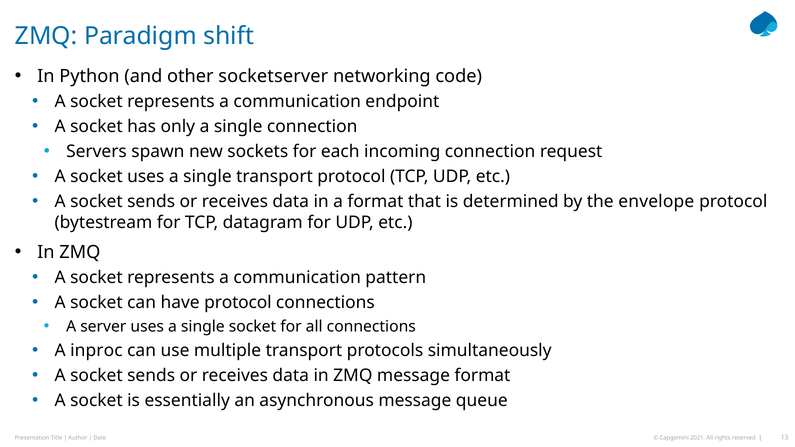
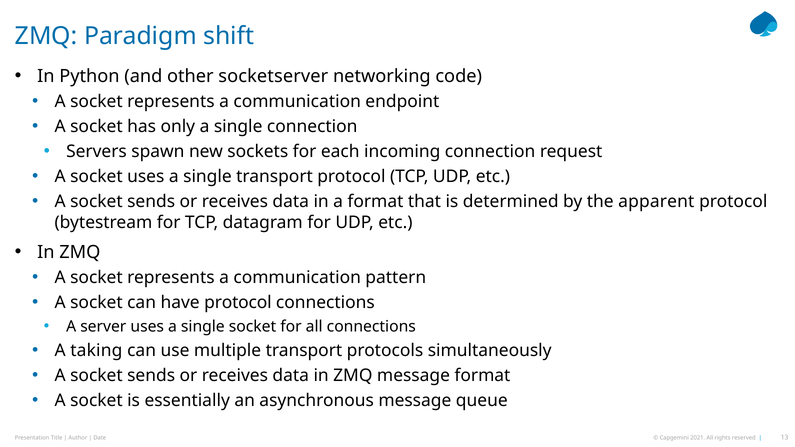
envelope: envelope -> apparent (656, 202)
inproc: inproc -> taking (96, 351)
